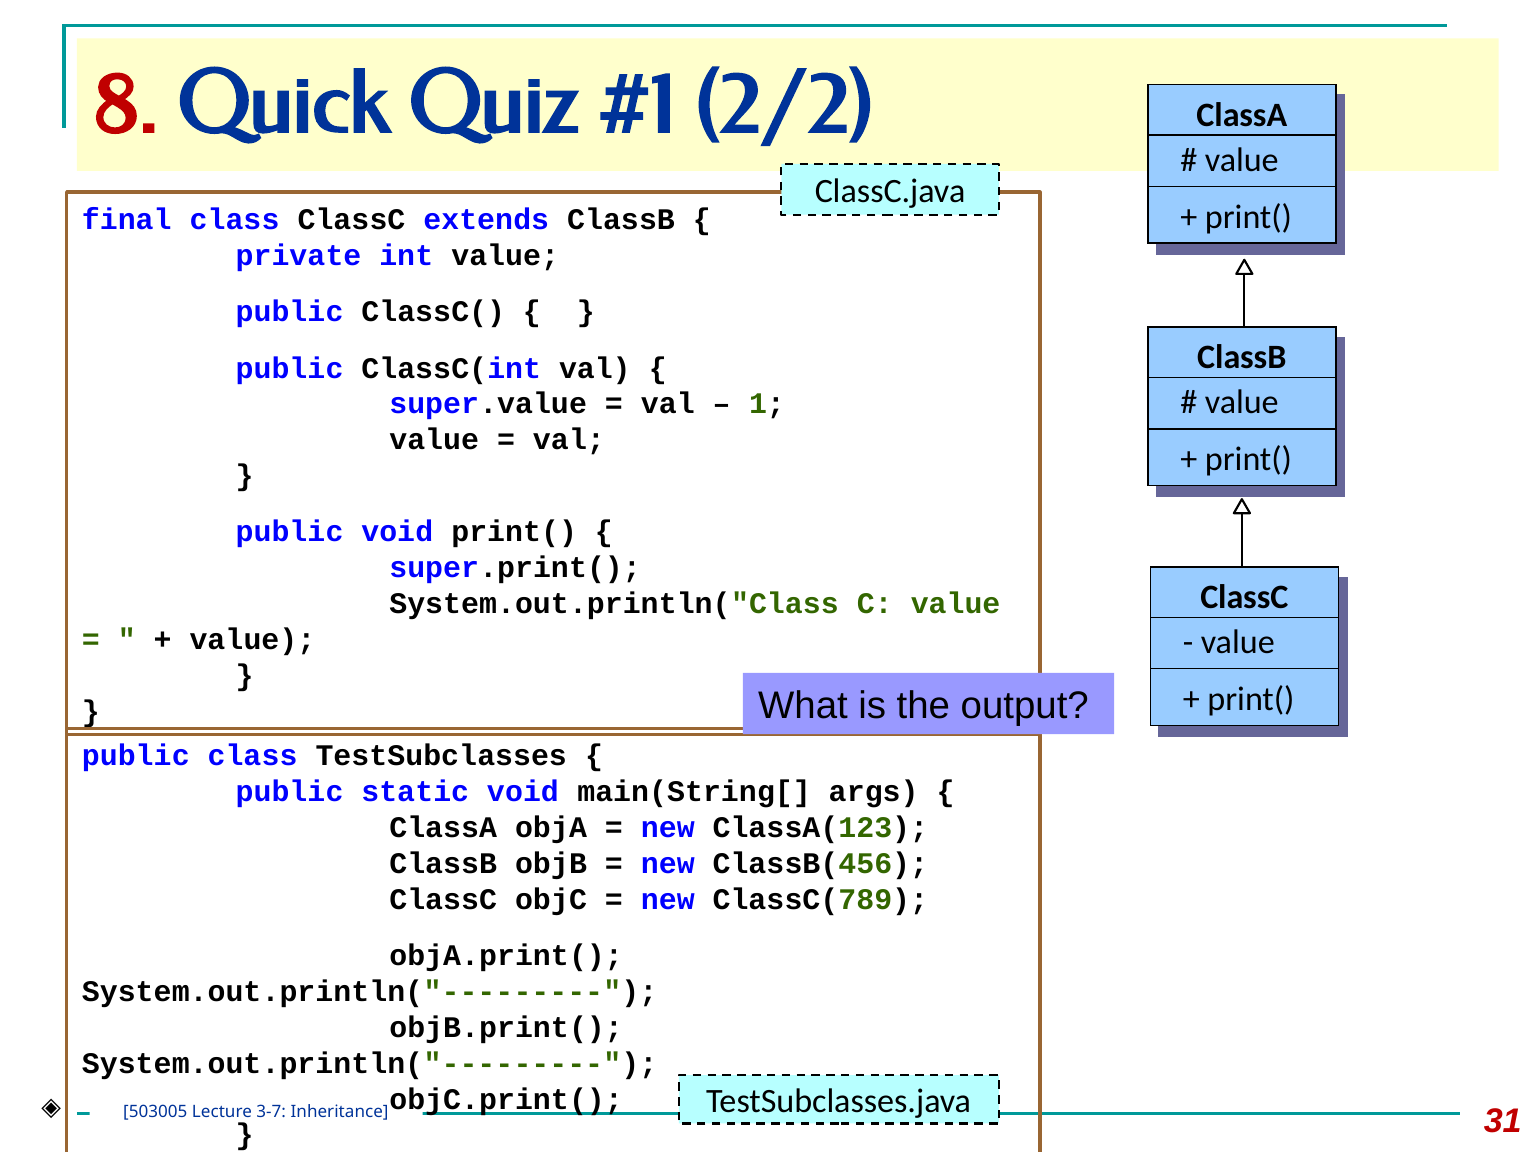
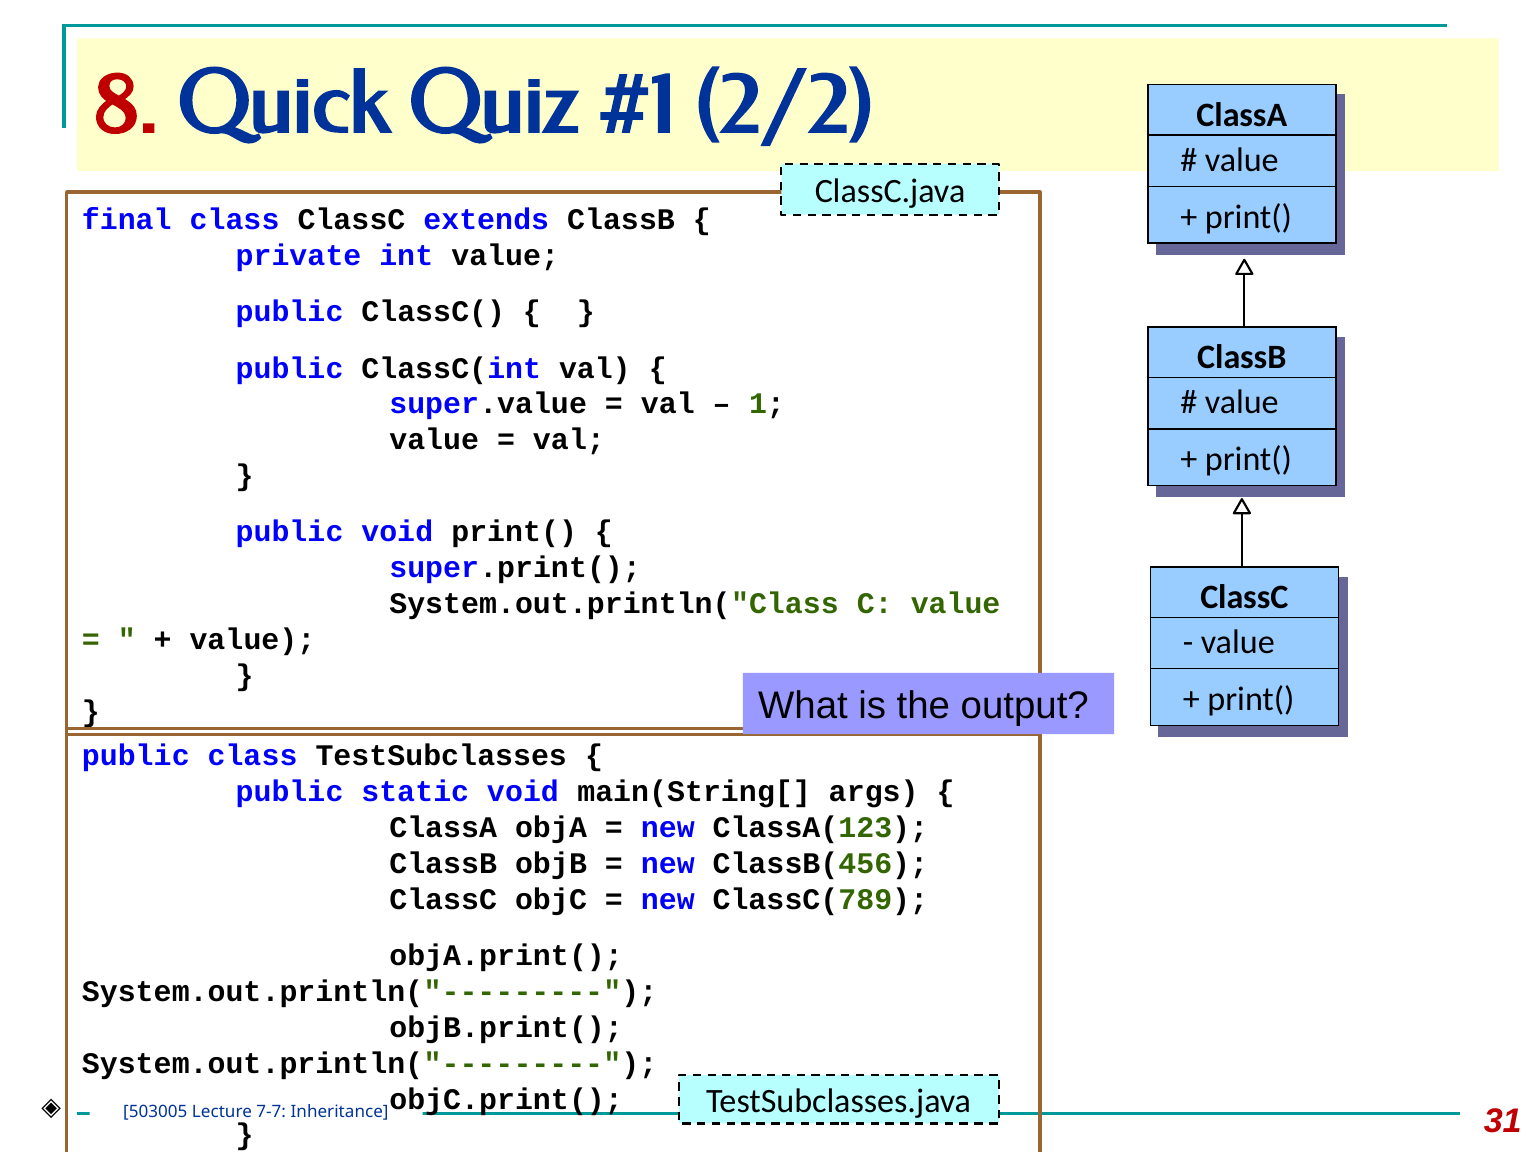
3-7: 3-7 -> 7-7 (271, 1113)
